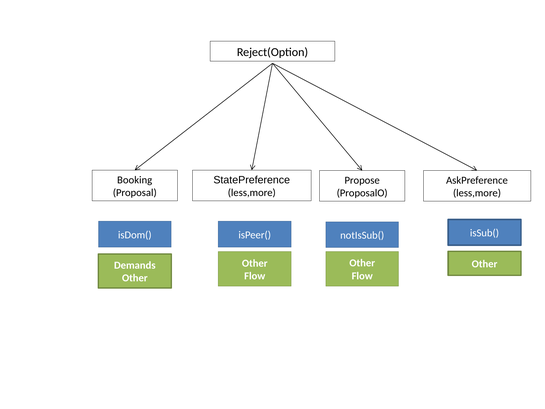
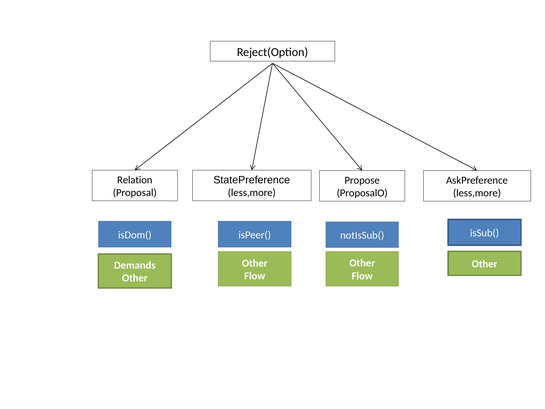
Booking: Booking -> Relation (135, 180)
